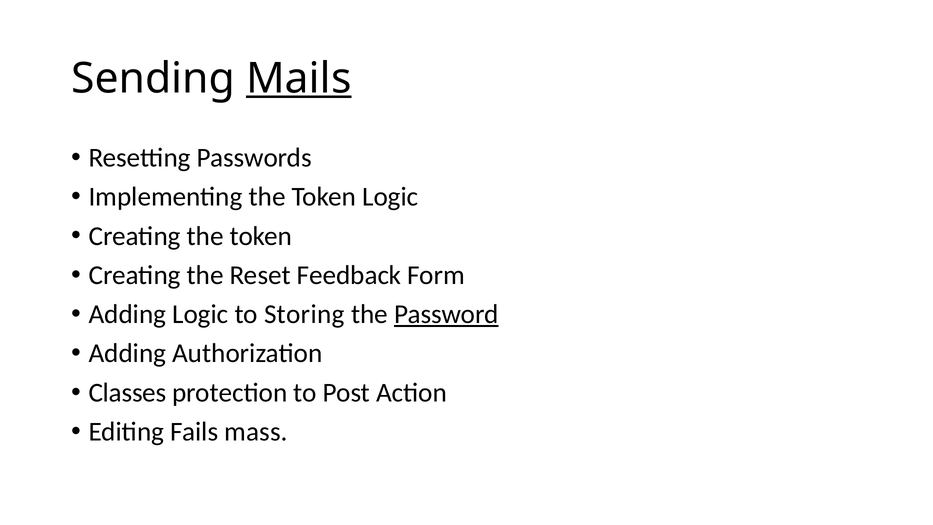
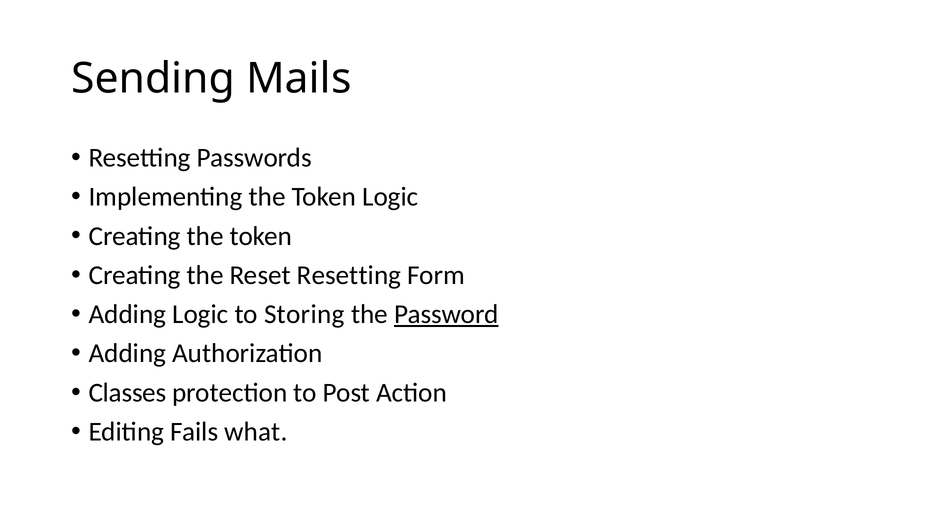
Mails underline: present -> none (299, 78)
Reset Feedback: Feedback -> Resetting (349, 275)
mass: mass -> what (256, 432)
